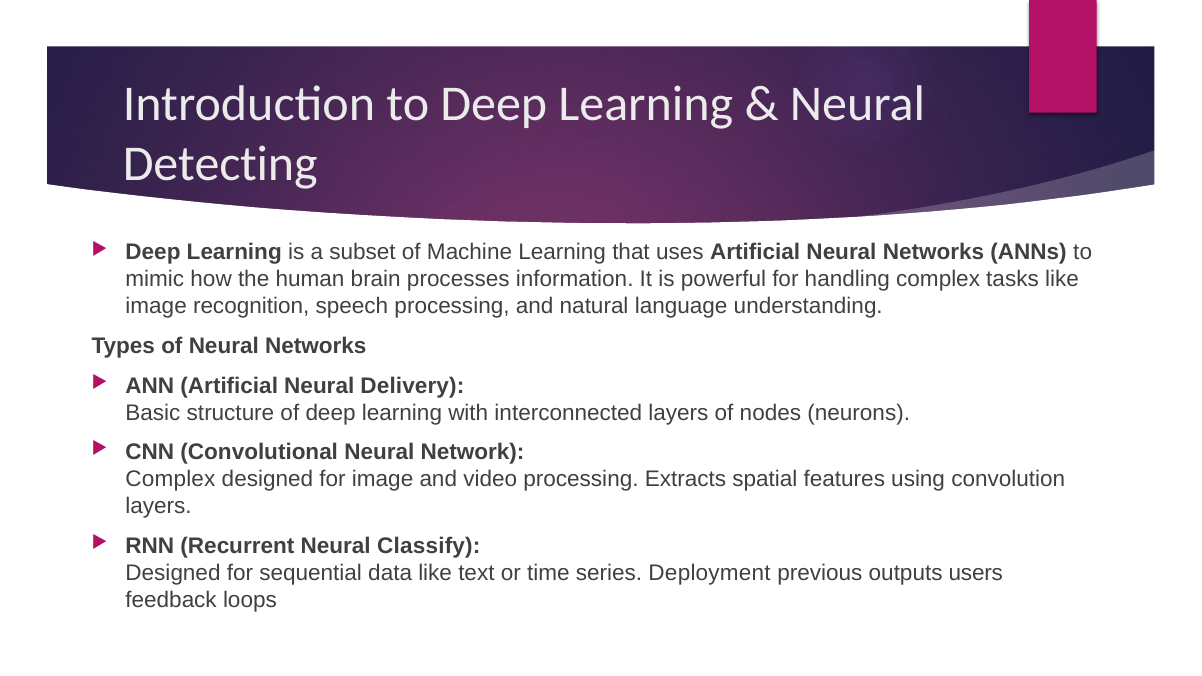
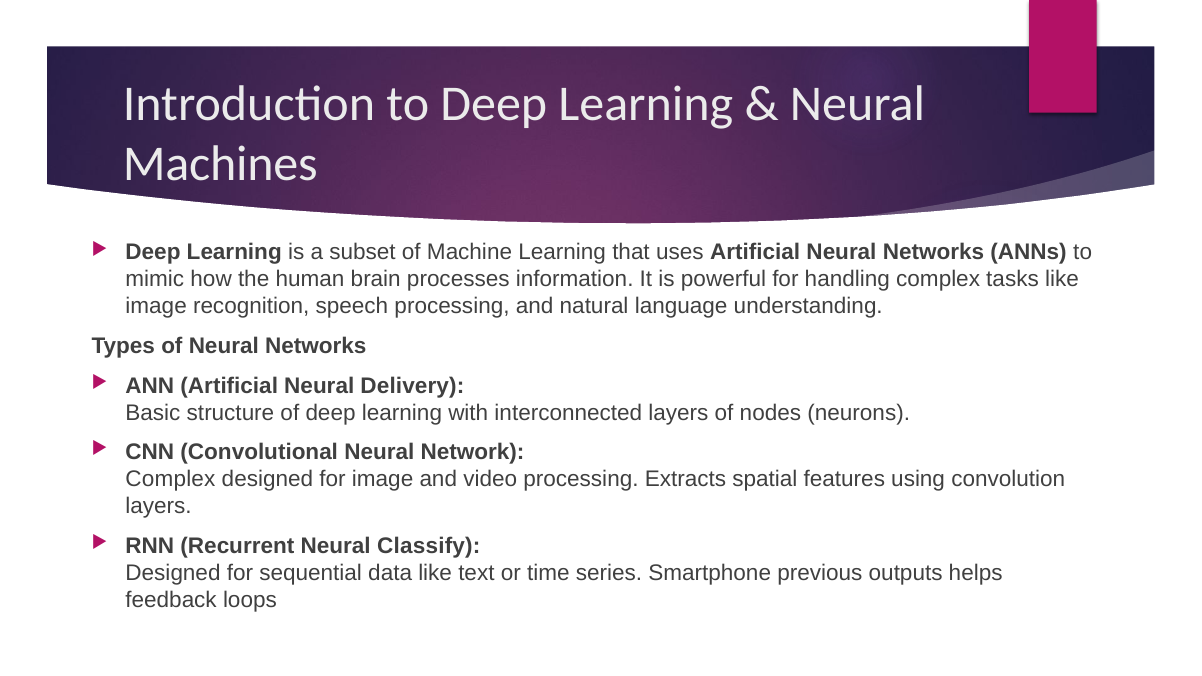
Detecting: Detecting -> Machines (220, 164)
Deployment: Deployment -> Smartphone (710, 573)
users: users -> helps (976, 573)
